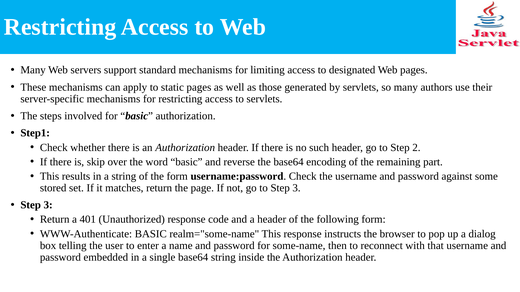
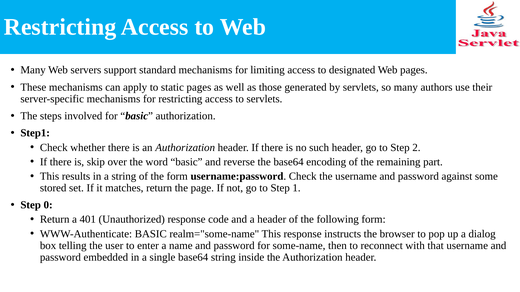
to Step 3: 3 -> 1 (297, 188)
3: 3 -> 0 (48, 205)
